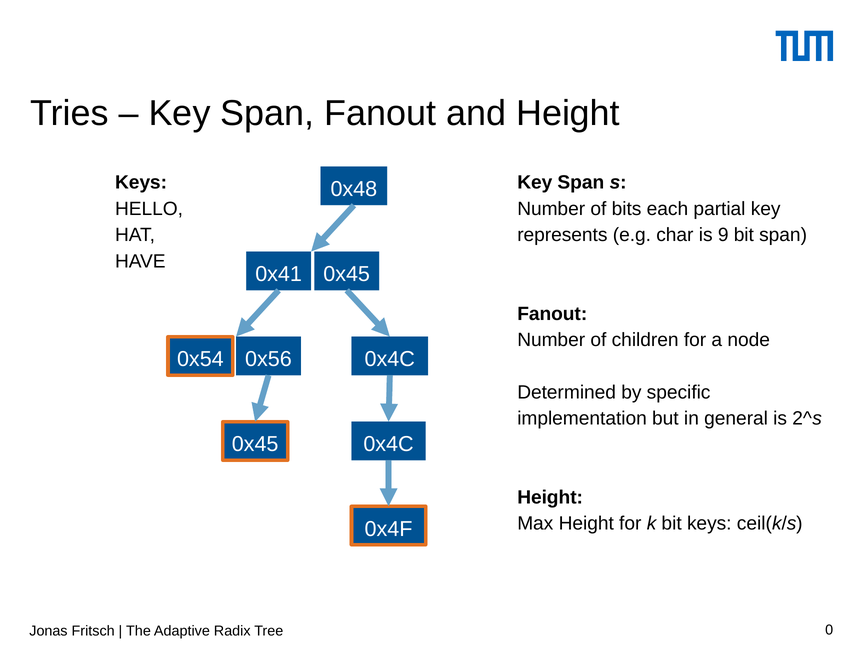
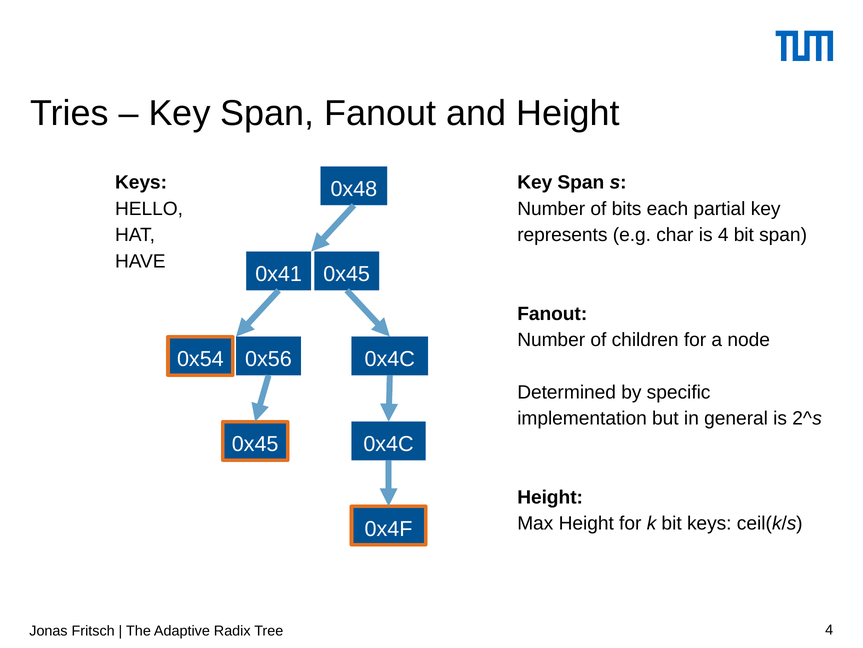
is 9: 9 -> 4 (723, 235)
Tree 0: 0 -> 4 (829, 629)
